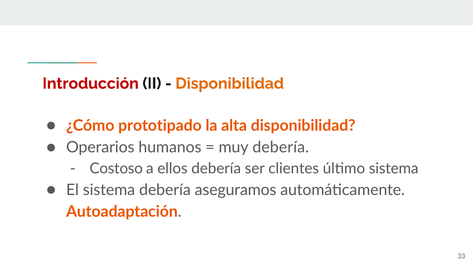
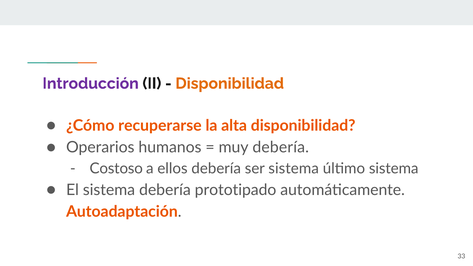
Introducción colour: red -> purple (91, 84)
prototipado: prototipado -> recuperarse (160, 126)
ser clientes: clientes -> sistema (294, 169)
aseguramos: aseguramos -> prototipado (236, 190)
